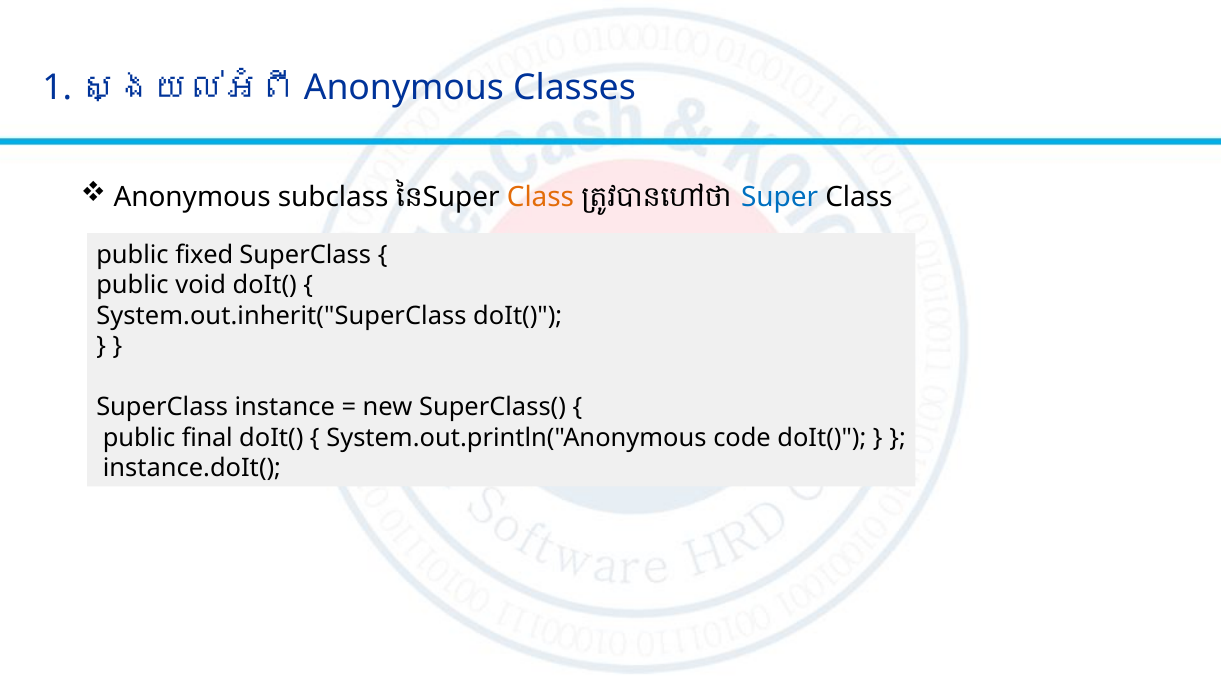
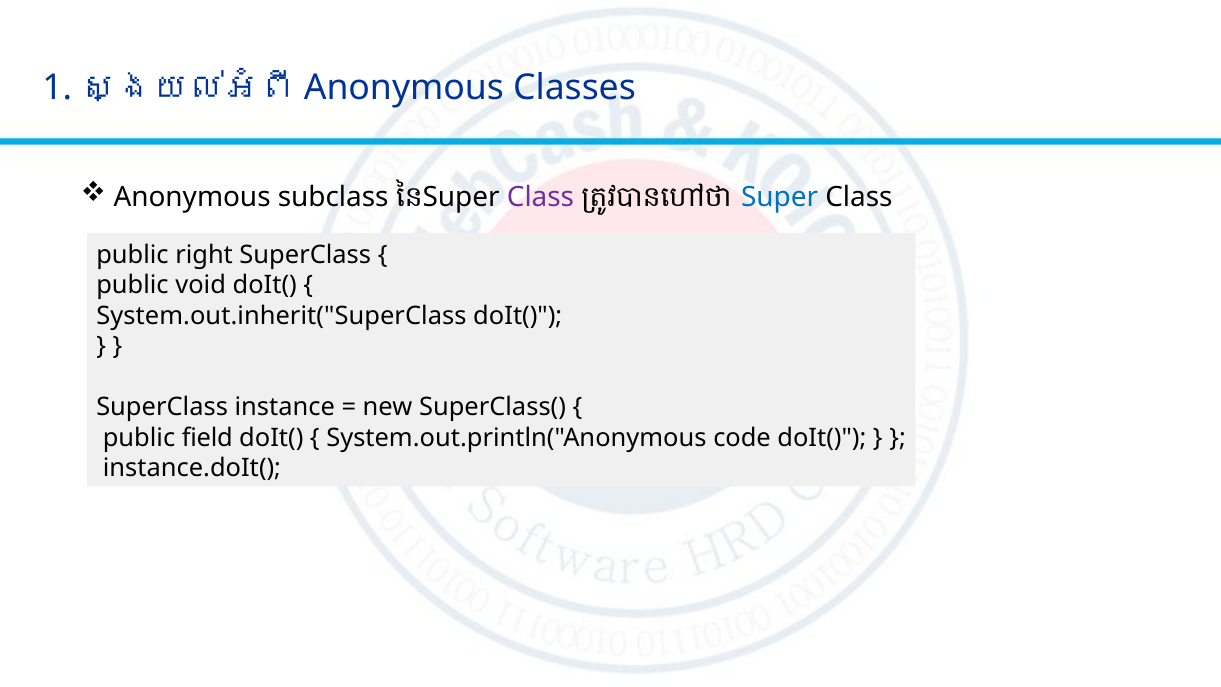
Class colour: orange -> purple (541, 197)
fixed: fixed -> right (204, 255)
final: final -> field (207, 438)
